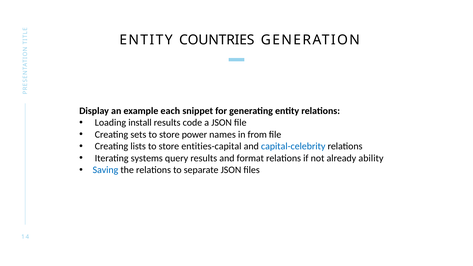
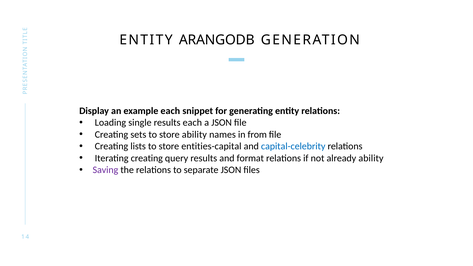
COUNTRIES: COUNTRIES -> ARANGODB (217, 40)
install: install -> single (140, 123)
results code: code -> each (192, 123)
store power: power -> ability (194, 135)
Iterating systems: systems -> creating (147, 158)
Saving colour: blue -> purple (105, 170)
